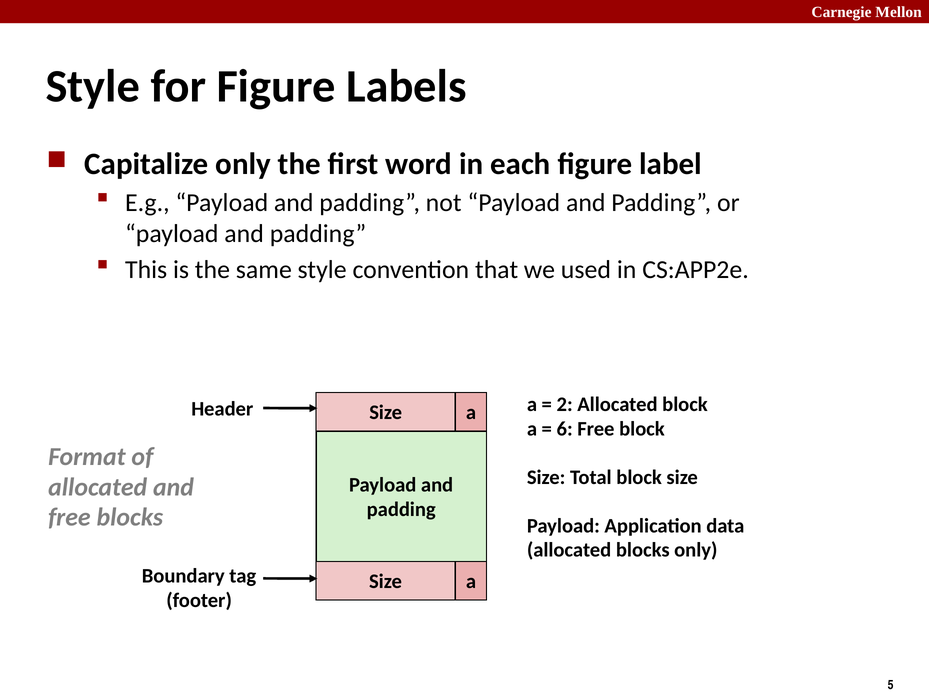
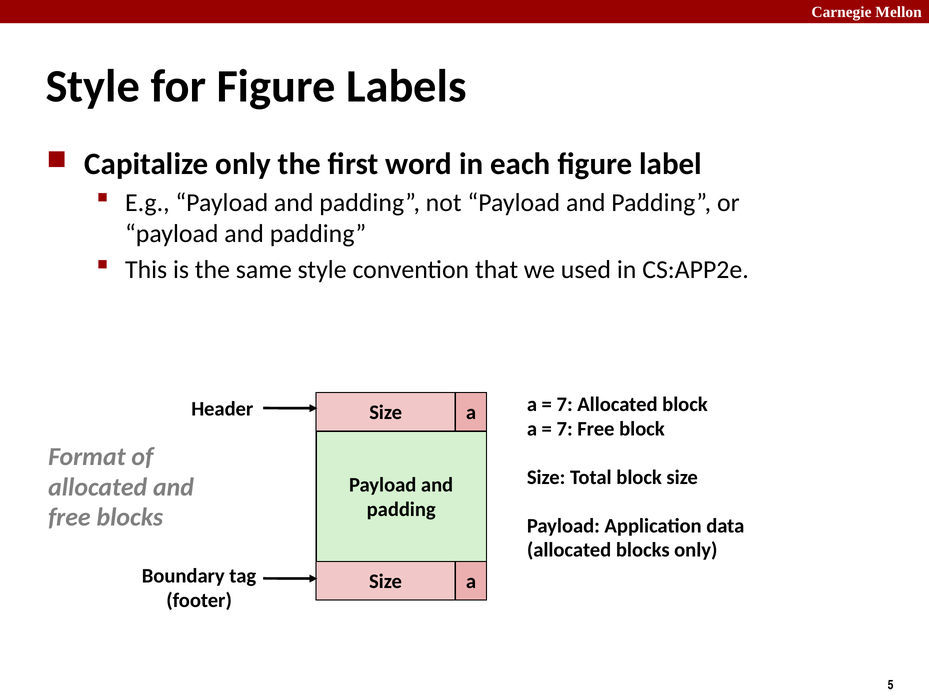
2: 2 -> 7 (565, 404)
6: 6 -> 7 (565, 429)
